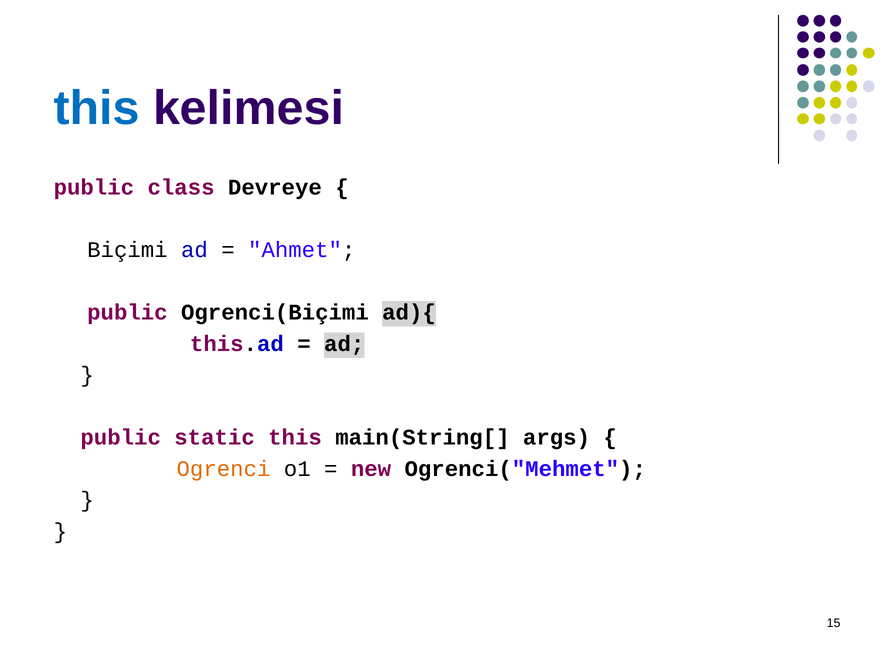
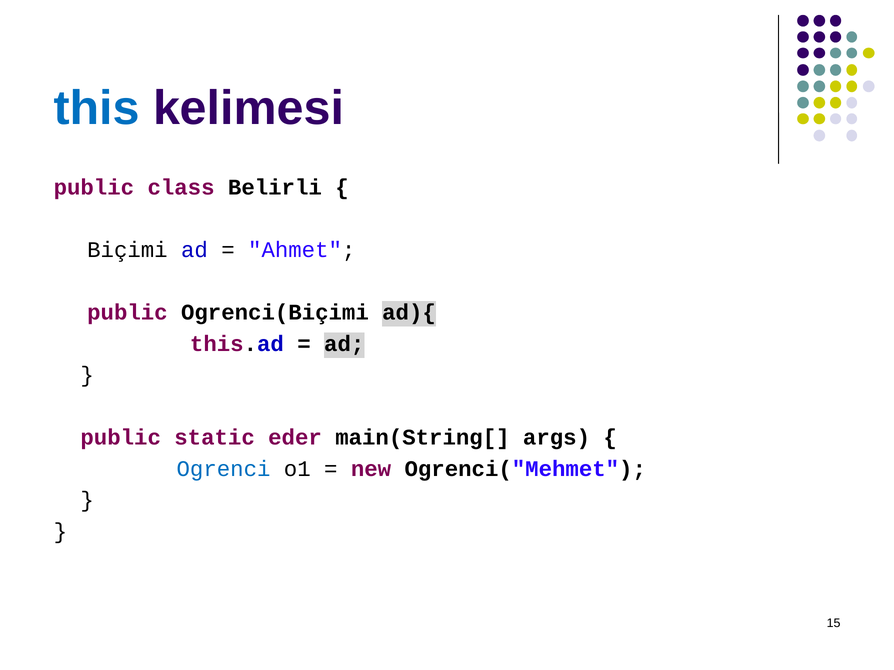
Devreye: Devreye -> Belirli (275, 188)
static this: this -> eder (295, 438)
Ogrenci colour: orange -> blue (224, 469)
